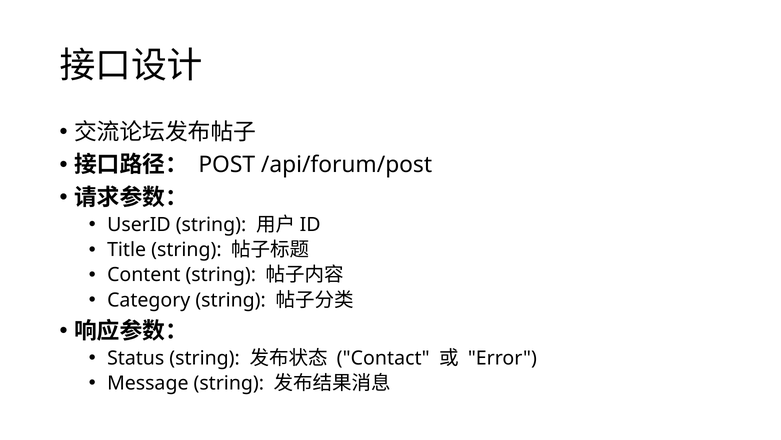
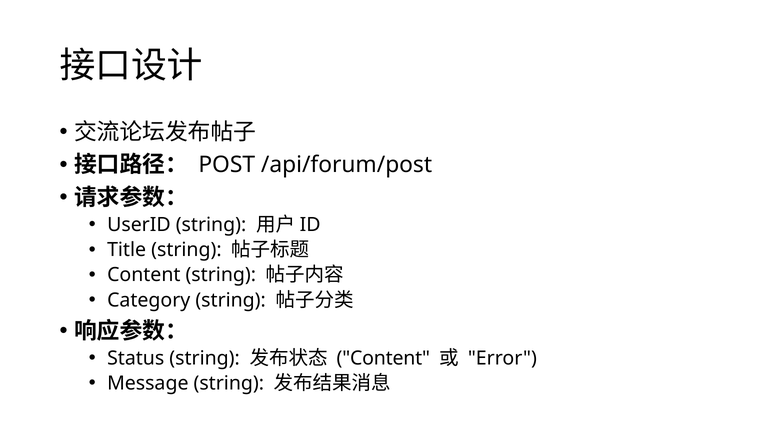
Contact: Contact -> Content (383, 358)
